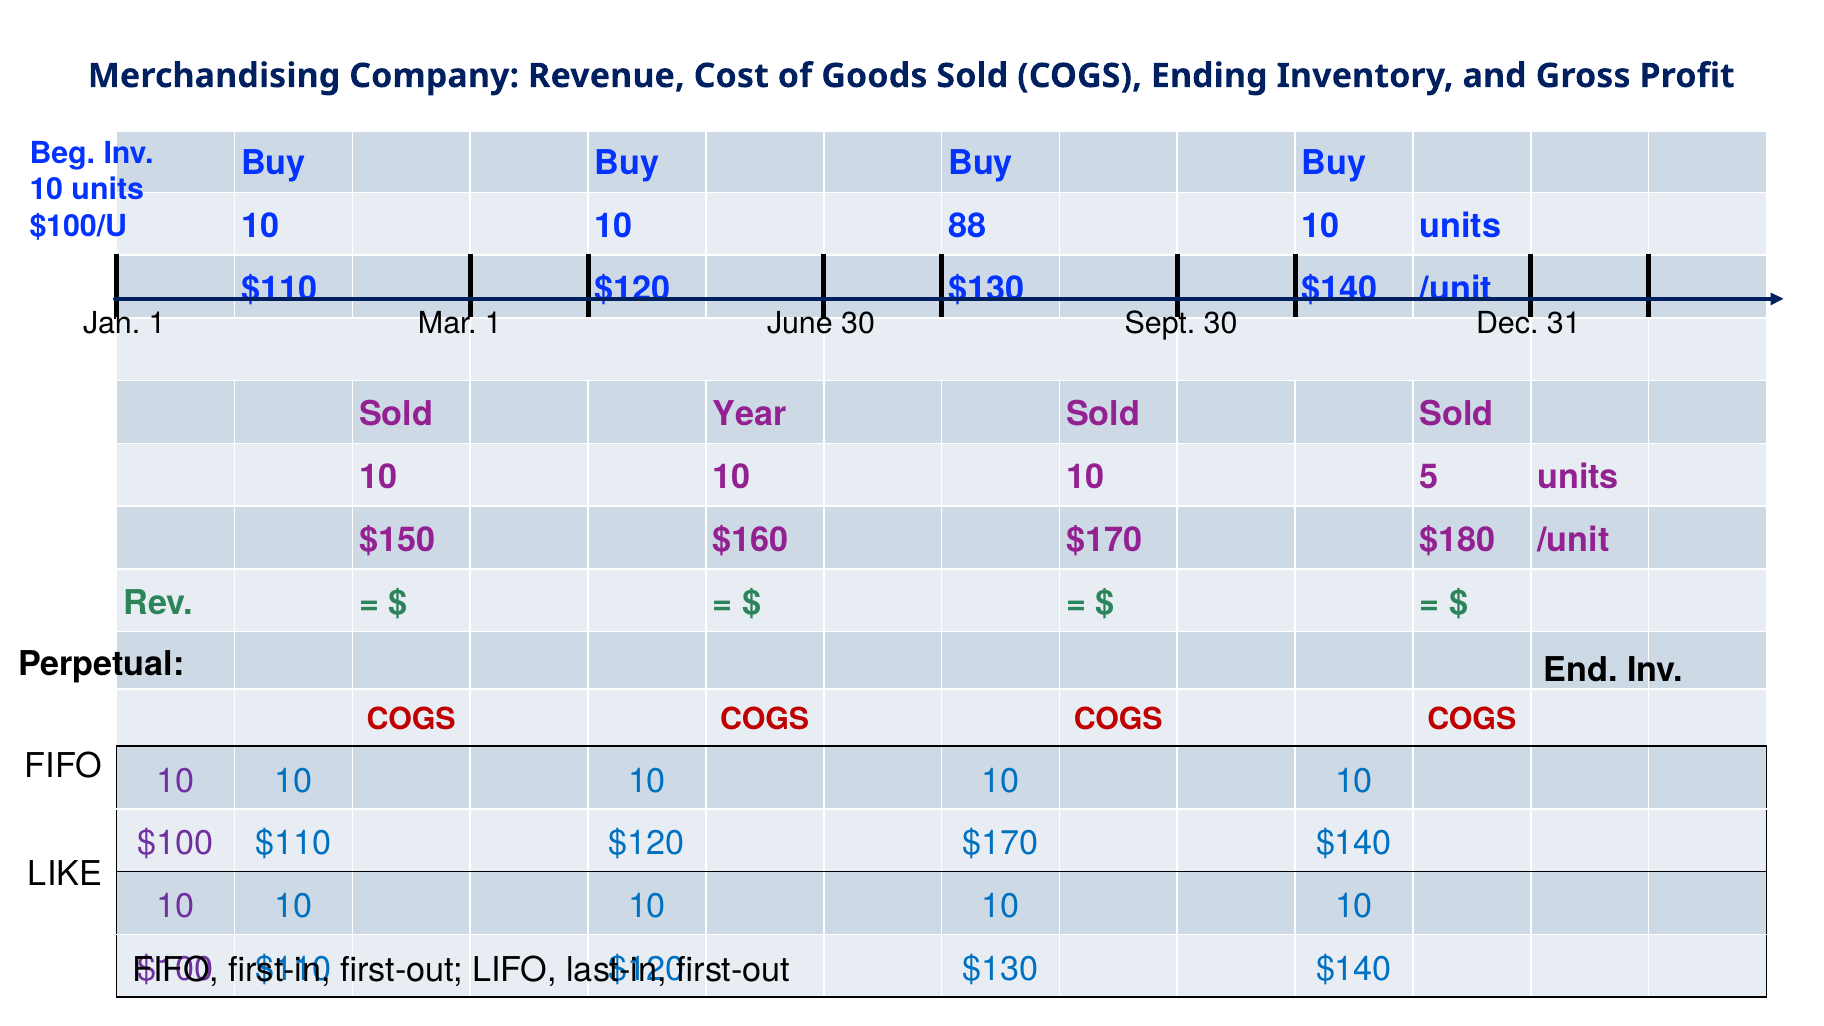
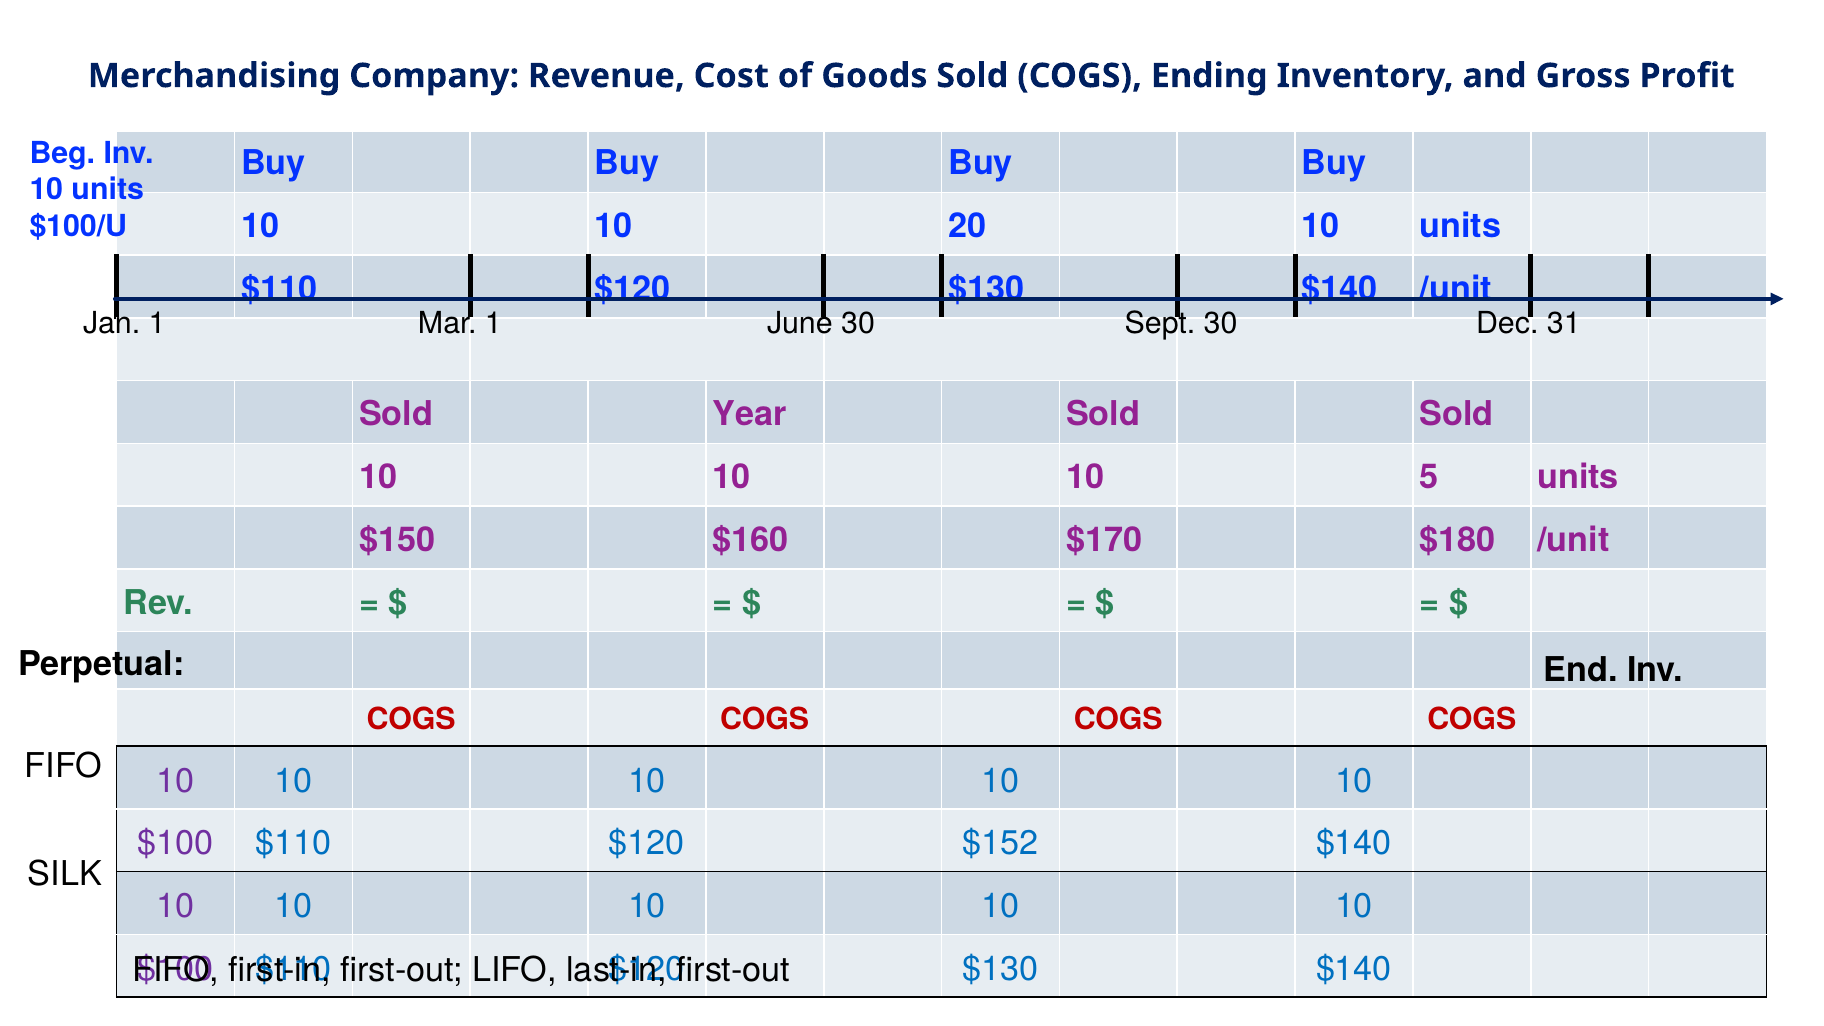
88: 88 -> 20 (967, 226)
$120 $170: $170 -> $152 (1000, 844)
LIKE: LIKE -> SILK (65, 874)
